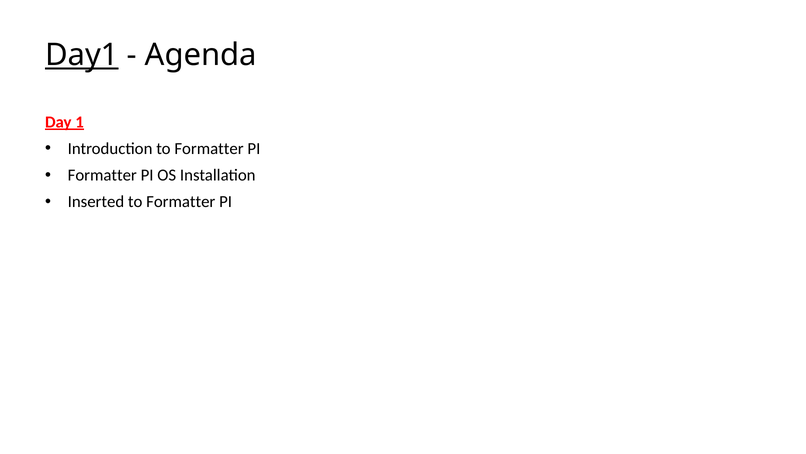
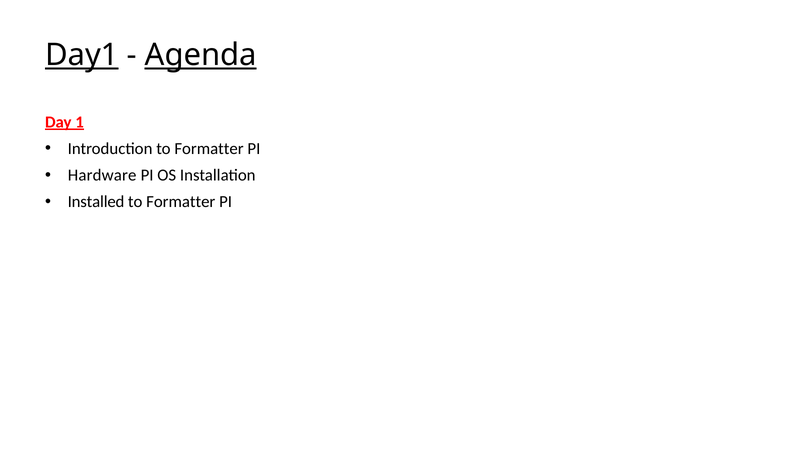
Agenda underline: none -> present (201, 55)
Formatter: Formatter -> Hardware (102, 175)
Inserted: Inserted -> Installed (96, 201)
